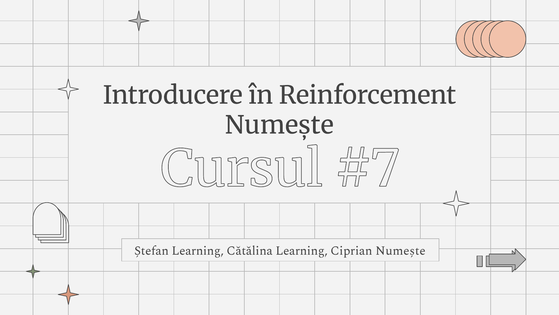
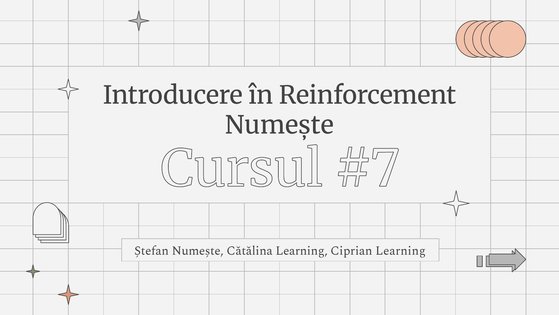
Ștefan Learning: Learning -> Numește (198, 250)
Numește​: Numește​ -> Learning​ (402, 250)
